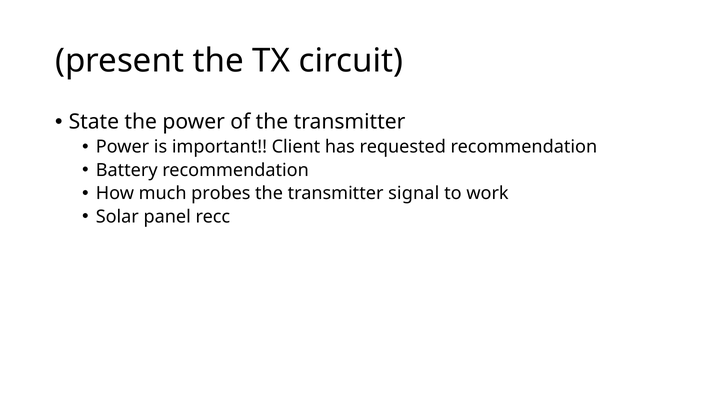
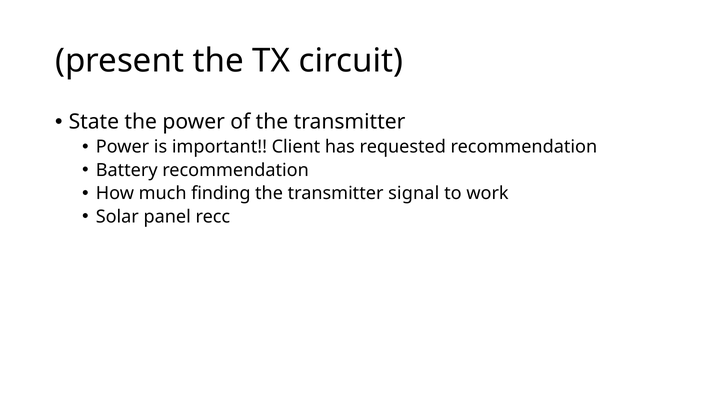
probes: probes -> finding (221, 194)
